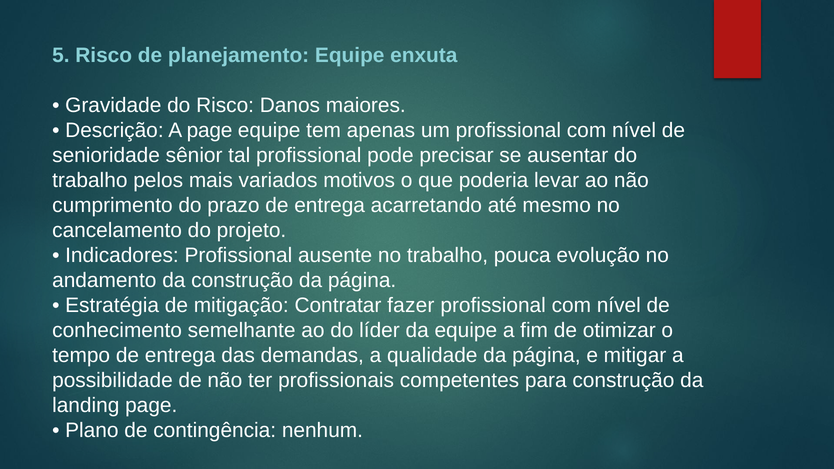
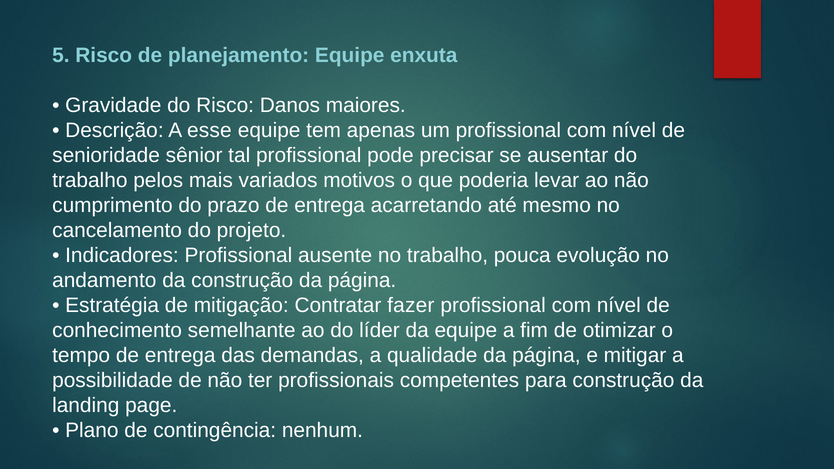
A page: page -> esse (209, 130)
